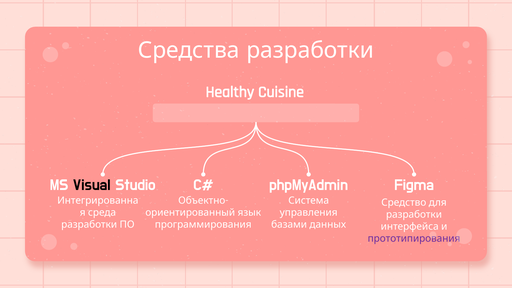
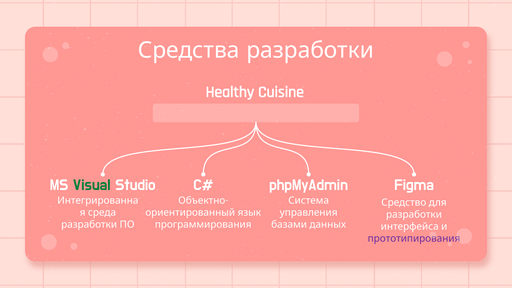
Visual colour: black -> green (92, 185)
